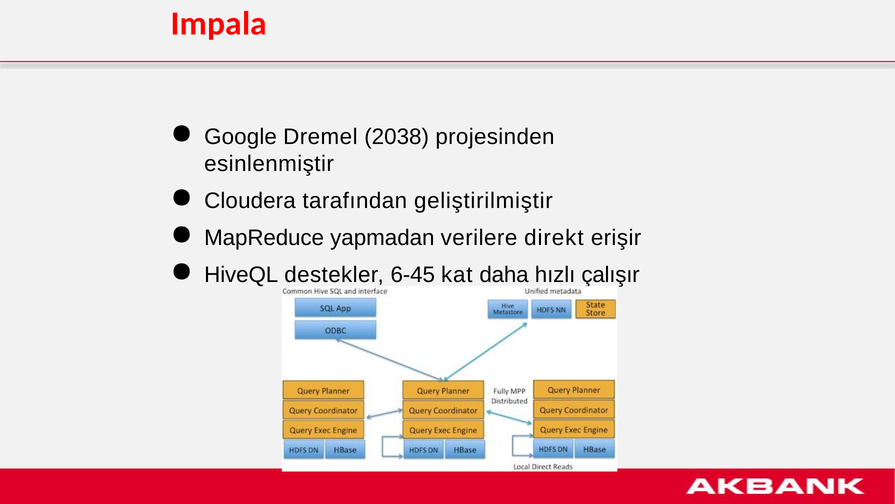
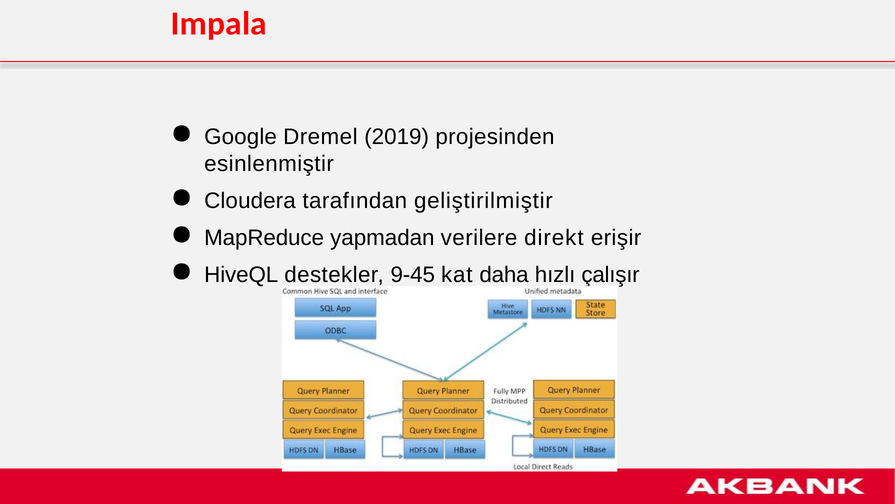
2038: 2038 -> 2019 (397, 137)
6-45: 6-45 -> 9-45 (413, 275)
